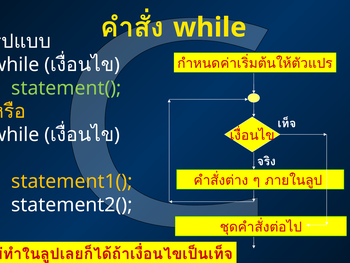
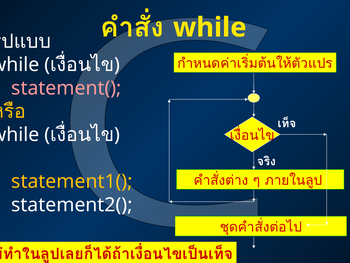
statement( colour: light green -> pink (66, 88)
